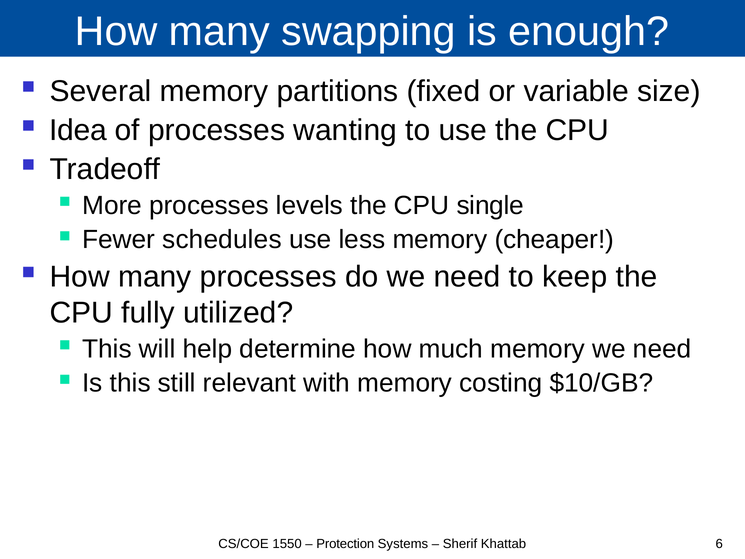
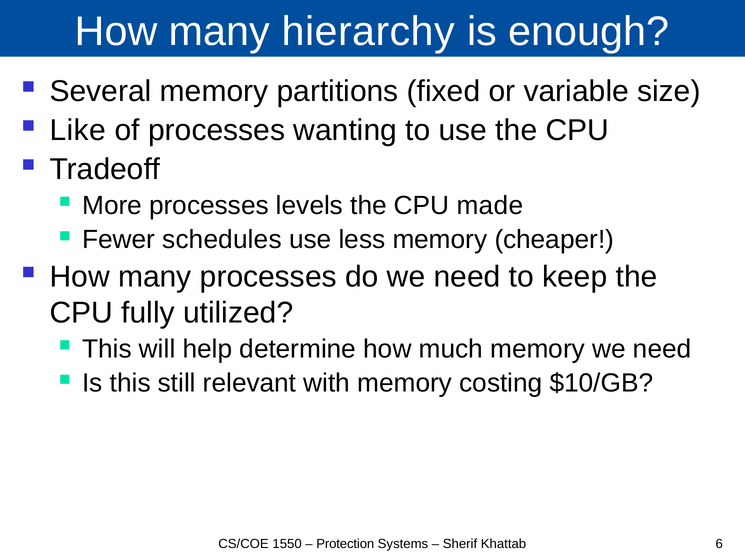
swapping: swapping -> hierarchy (368, 31)
Idea: Idea -> Like (78, 130)
single: single -> made (490, 205)
